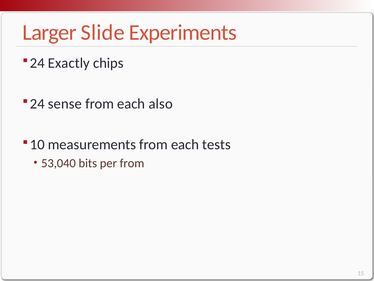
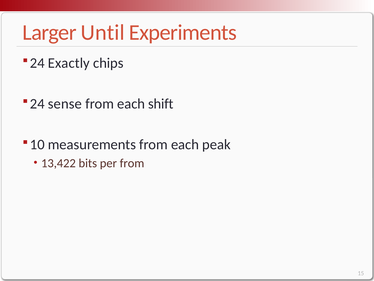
Slide: Slide -> Until (103, 32)
also: also -> shift (161, 104)
tests: tests -> peak (216, 144)
53,040: 53,040 -> 13,422 (58, 163)
